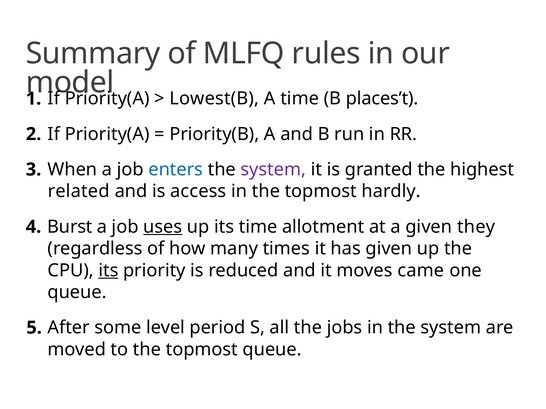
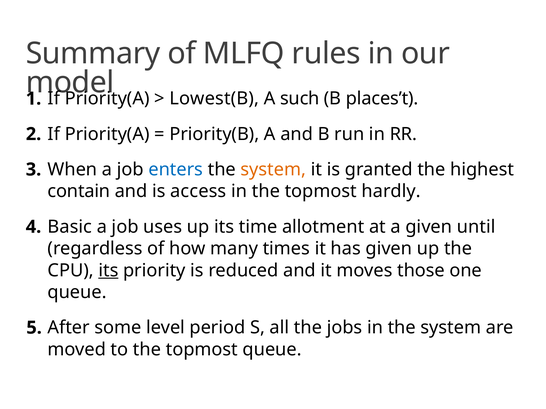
A time: time -> such (300, 99)
system colour: purple -> orange (273, 170)
related: related -> contain (79, 192)
Burst: Burst -> Basic (70, 227)
uses underline: present -> none (163, 227)
they: they -> until (476, 227)
came: came -> those (421, 271)
